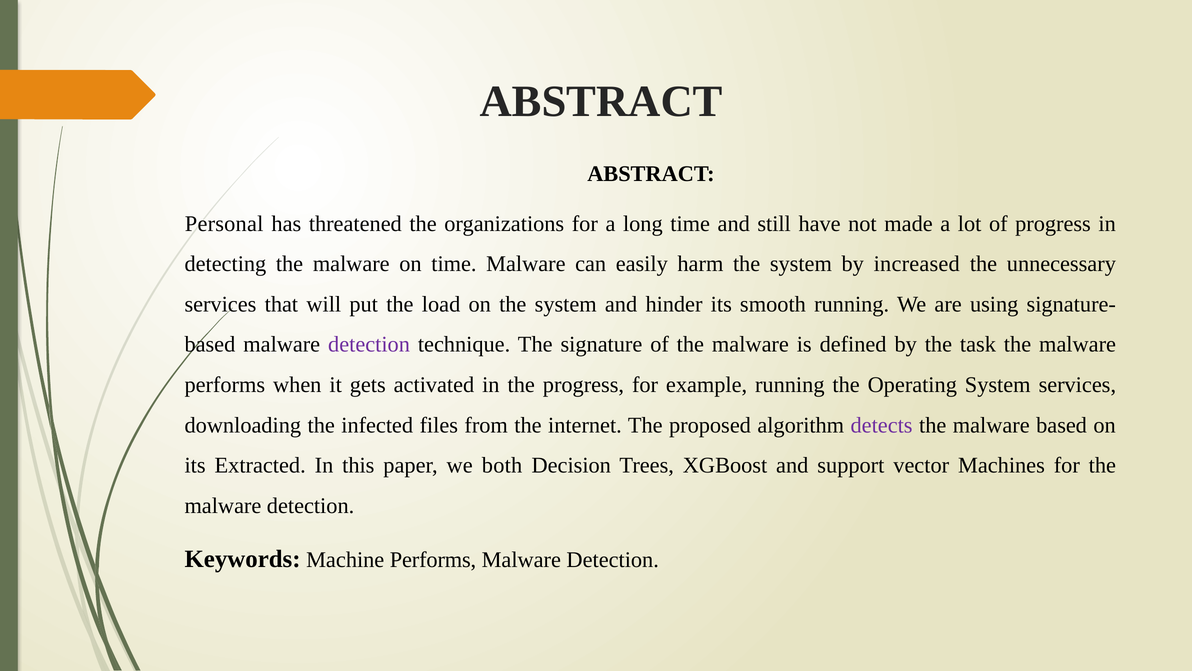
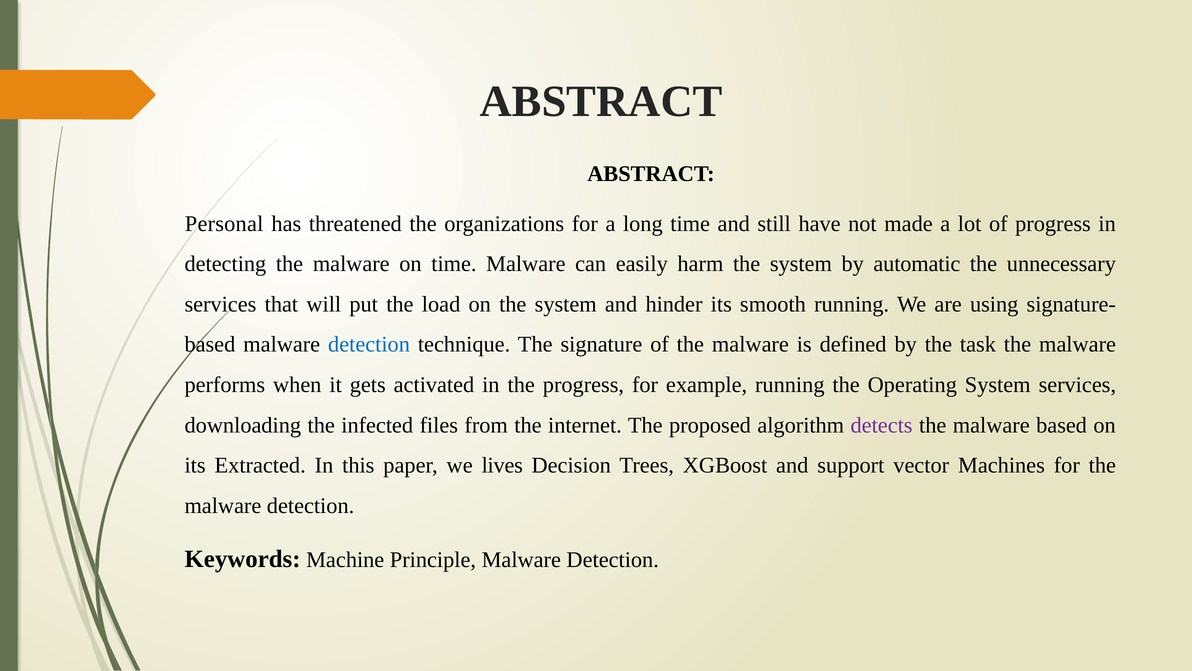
increased: increased -> automatic (917, 264)
detection colour: purple -> blue (369, 344)
both: both -> lives (502, 465)
Machine Performs: Performs -> Principle (433, 559)
